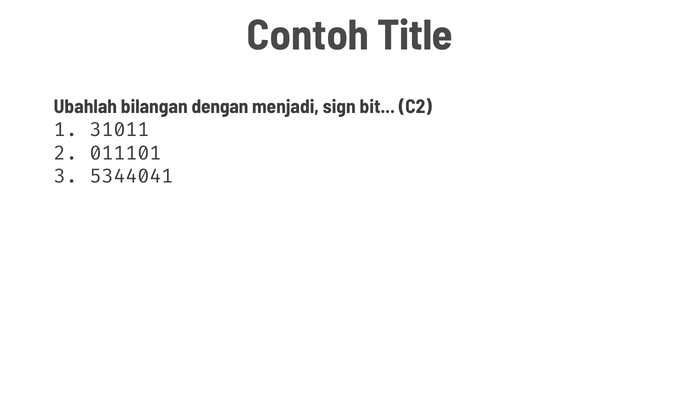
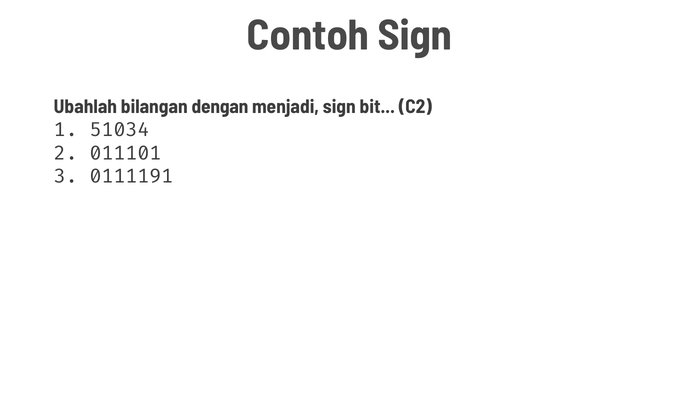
Contoh Title: Title -> Sign (415, 36)
31011: 31011 -> 51034 (120, 130)
5344041: 5344041 -> 0111191 (131, 177)
